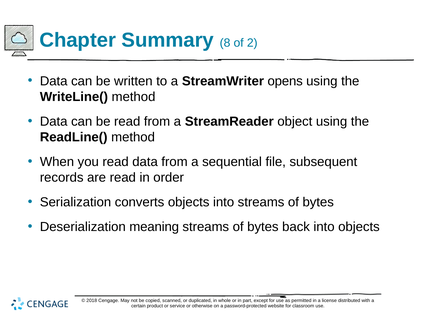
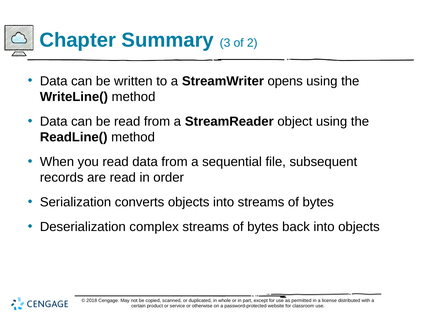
8: 8 -> 3 (225, 43)
meaning: meaning -> complex (154, 227)
